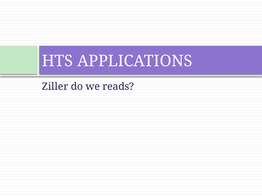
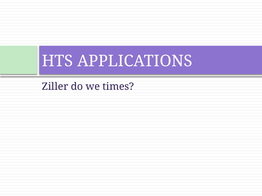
reads: reads -> times (118, 87)
